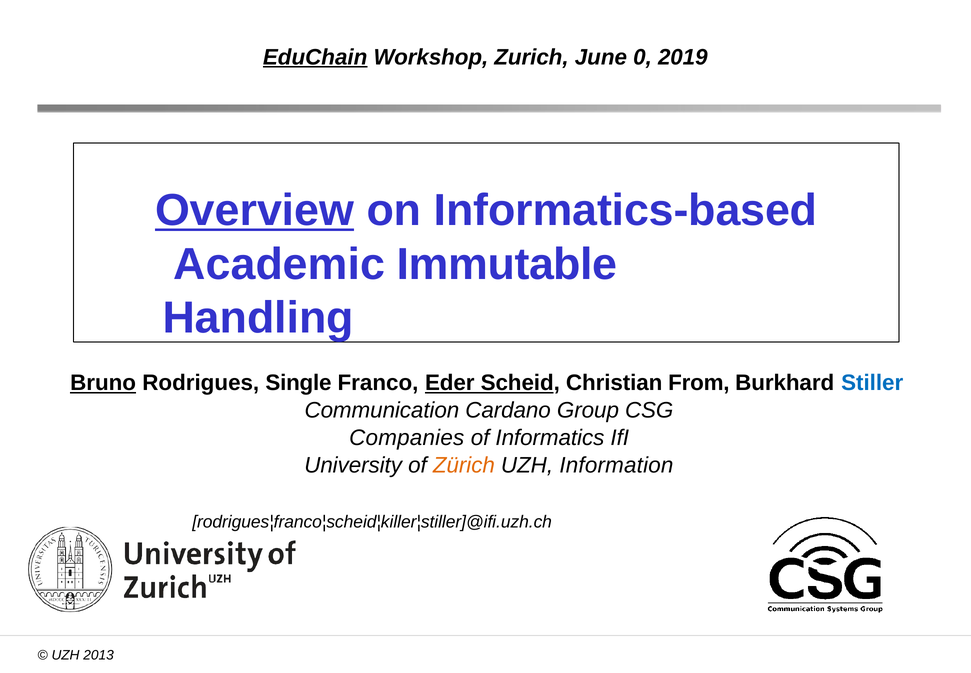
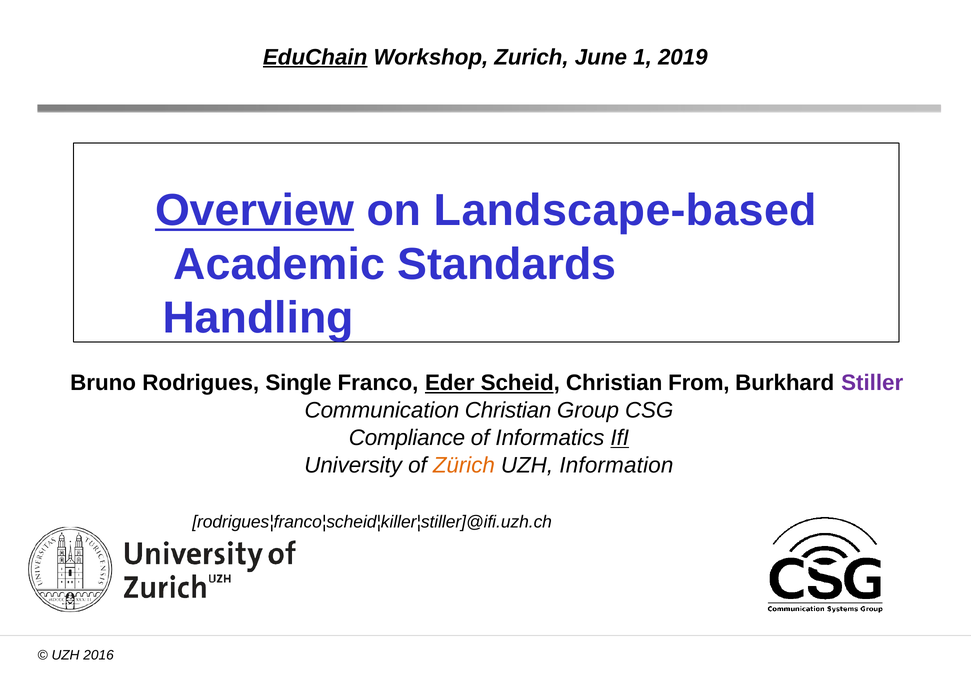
0: 0 -> 1 (643, 57)
Informatics-based: Informatics-based -> Landscape-based (625, 210)
Immutable: Immutable -> Standards (507, 264)
Bruno underline: present -> none (103, 382)
Stiller colour: blue -> purple (872, 382)
Communication Cardano: Cardano -> Christian (508, 410)
Companies: Companies -> Compliance (407, 437)
IfI underline: none -> present (620, 437)
2013: 2013 -> 2016 (99, 654)
